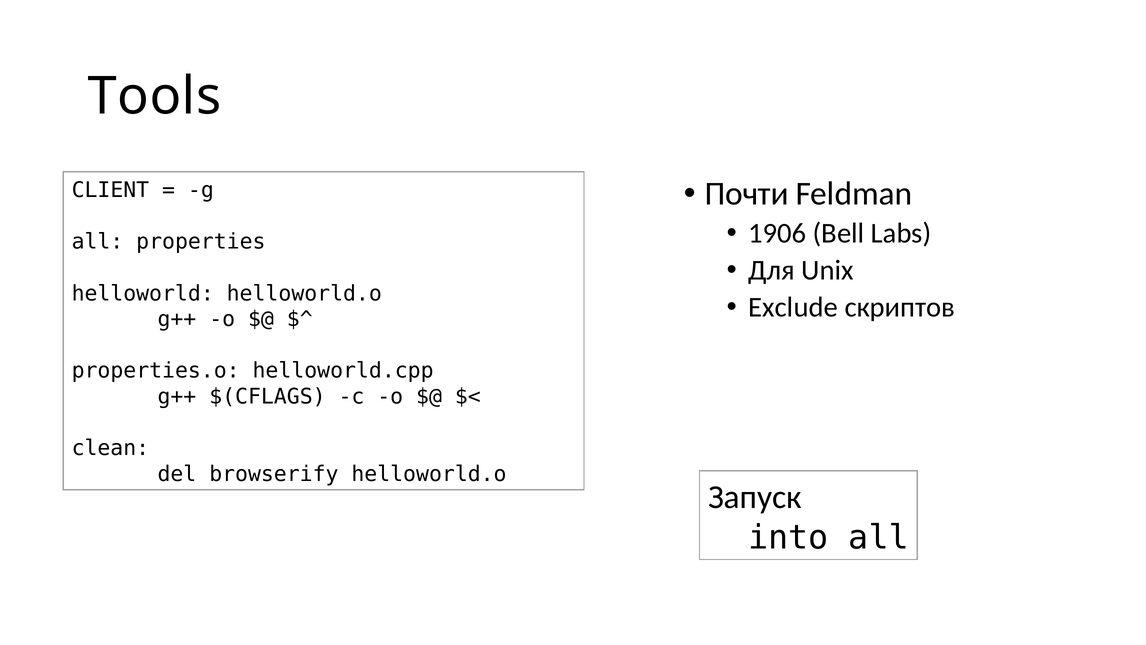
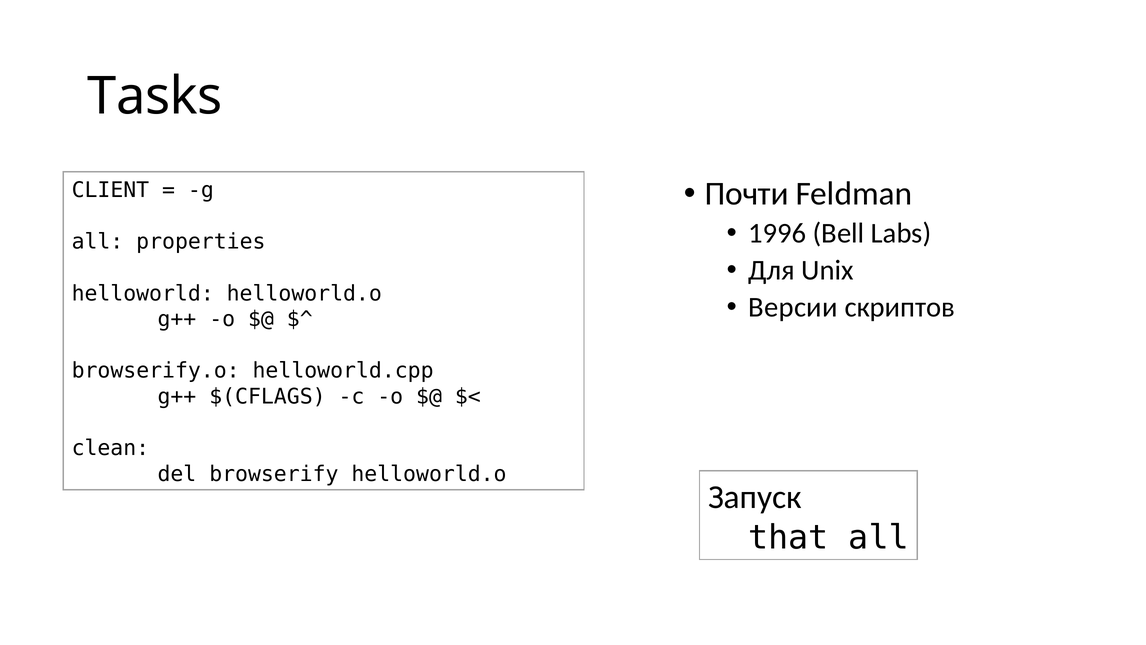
Tools: Tools -> Tasks (155, 96)
1906: 1906 -> 1996 (777, 233)
Exclude: Exclude -> Версии (793, 307)
properties.o: properties.o -> browserify.o (156, 371)
into: into -> that (788, 537)
